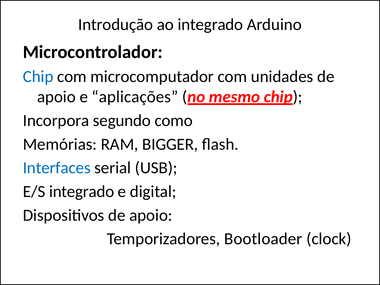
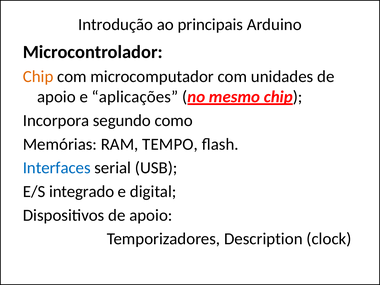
ao integrado: integrado -> principais (210, 25)
Chip colour: blue -> orange (38, 77)
BIGGER: BIGGER -> TEMPO (170, 144)
Bootloader: Bootloader -> Description (263, 239)
